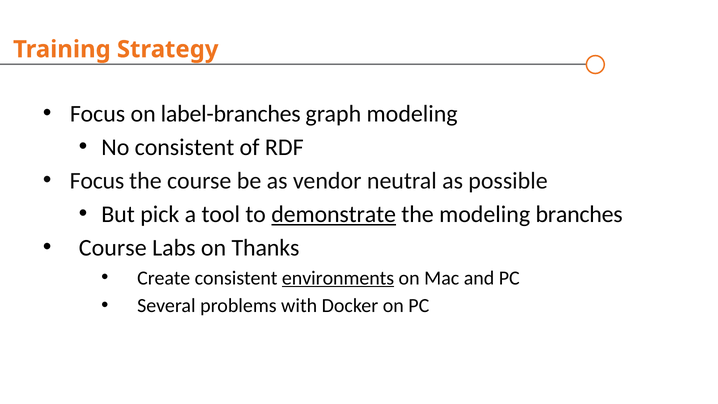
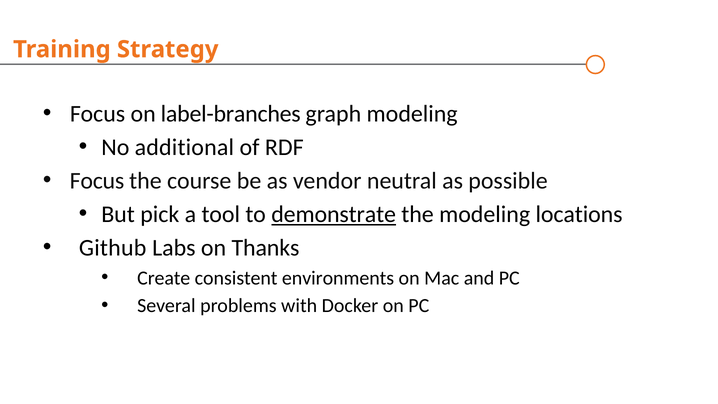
No consistent: consistent -> additional (184, 147)
branches: branches -> locations (579, 214)
Course: Course -> Github (113, 248)
environments underline: present -> none (338, 278)
